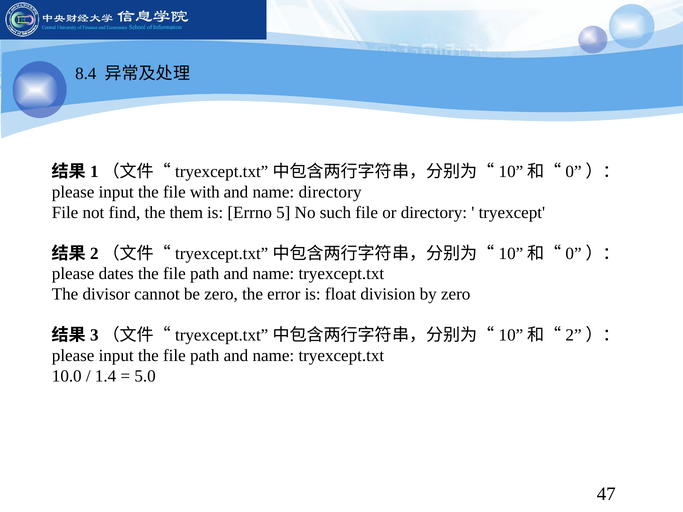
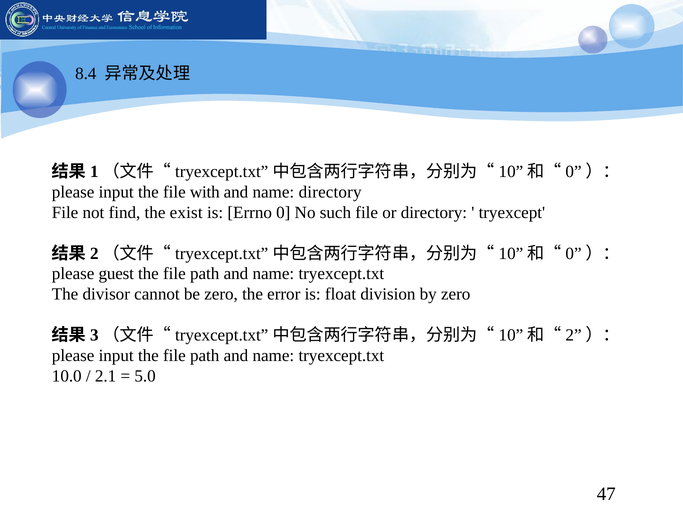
them: them -> exist (186, 213)
5: 5 -> 0 (283, 213)
dates: dates -> guest (116, 274)
1.4: 1.4 -> 2.1 (106, 376)
